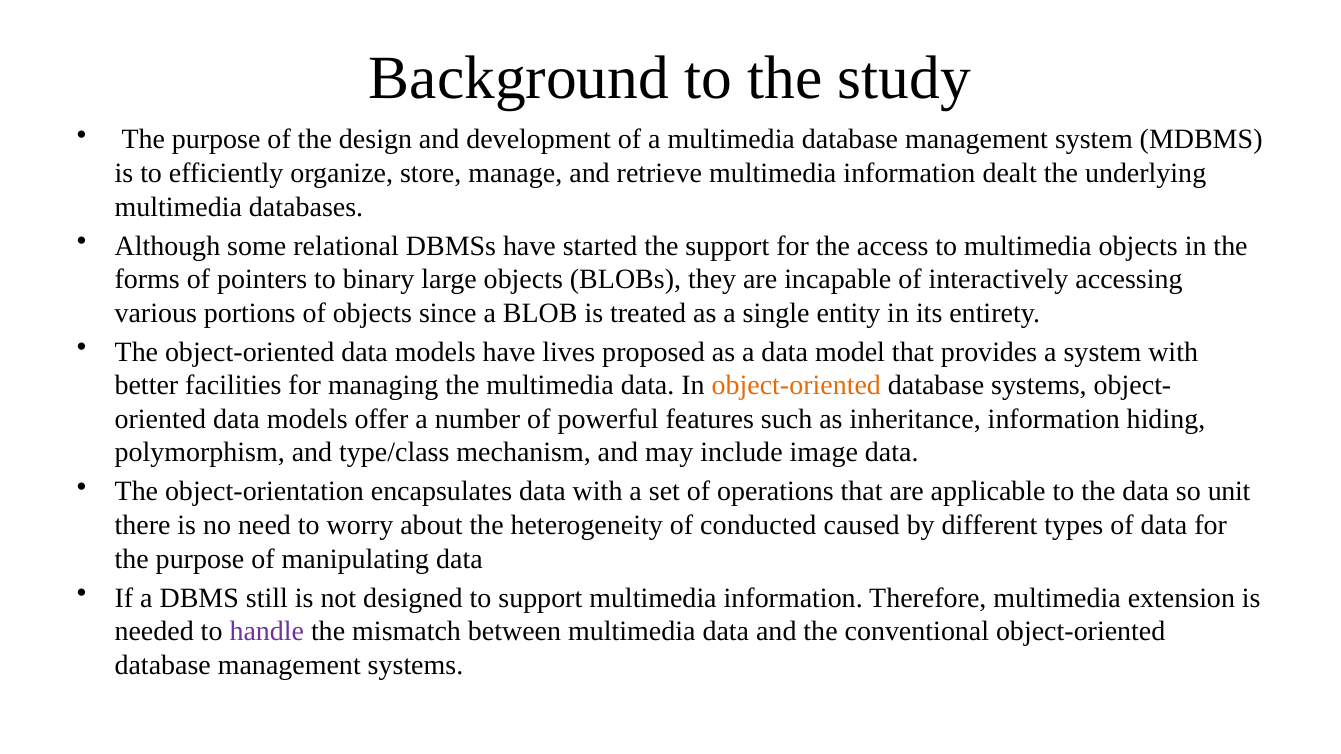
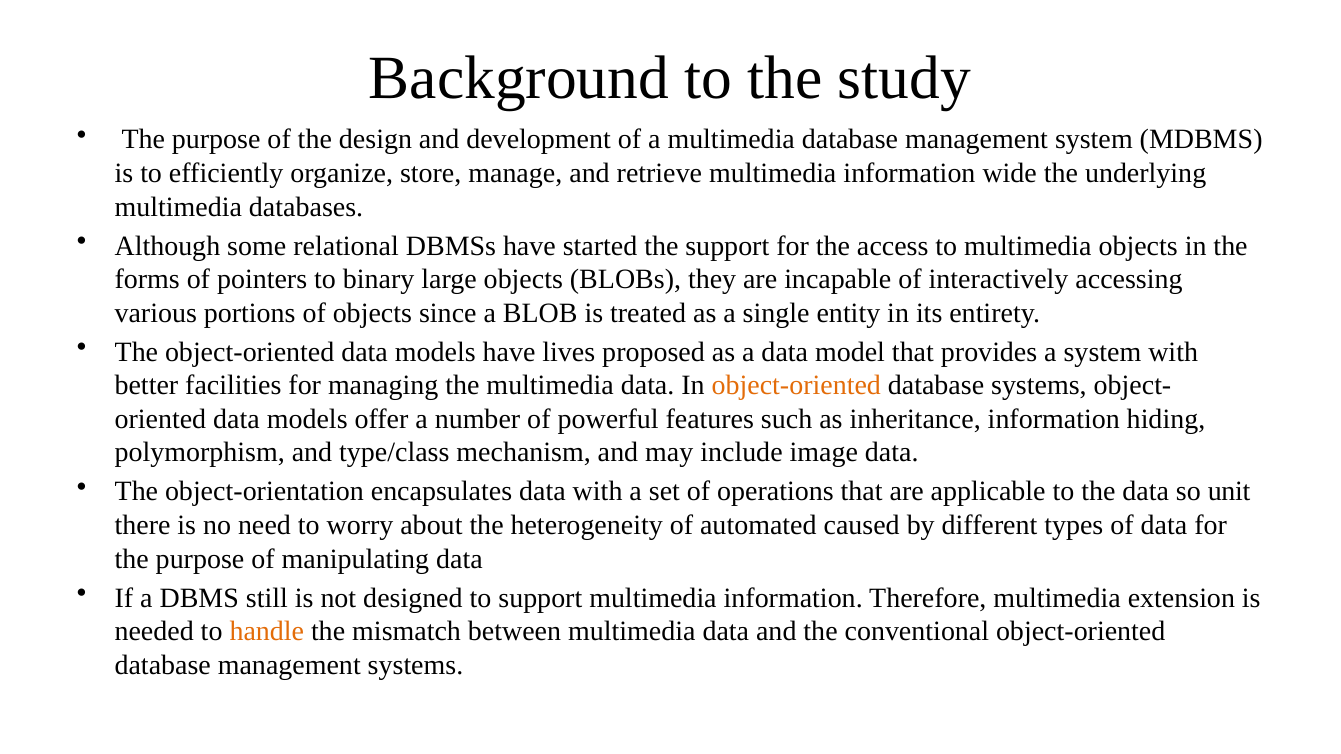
dealt: dealt -> wide (1010, 173)
conducted: conducted -> automated (758, 525)
handle colour: purple -> orange (267, 632)
